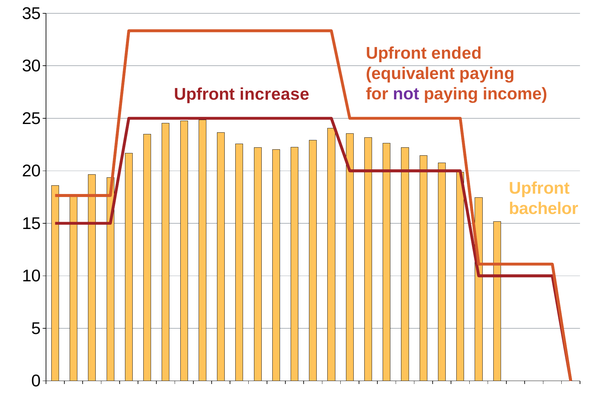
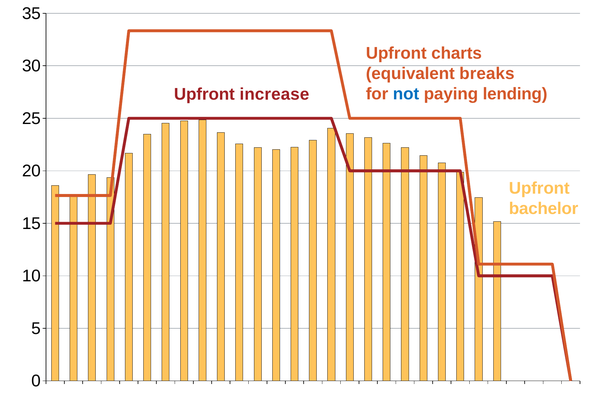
ended: ended -> charts (457, 53)
equivalent paying: paying -> breaks (487, 73)
not colour: purple -> blue (406, 94)
income: income -> lending (515, 94)
